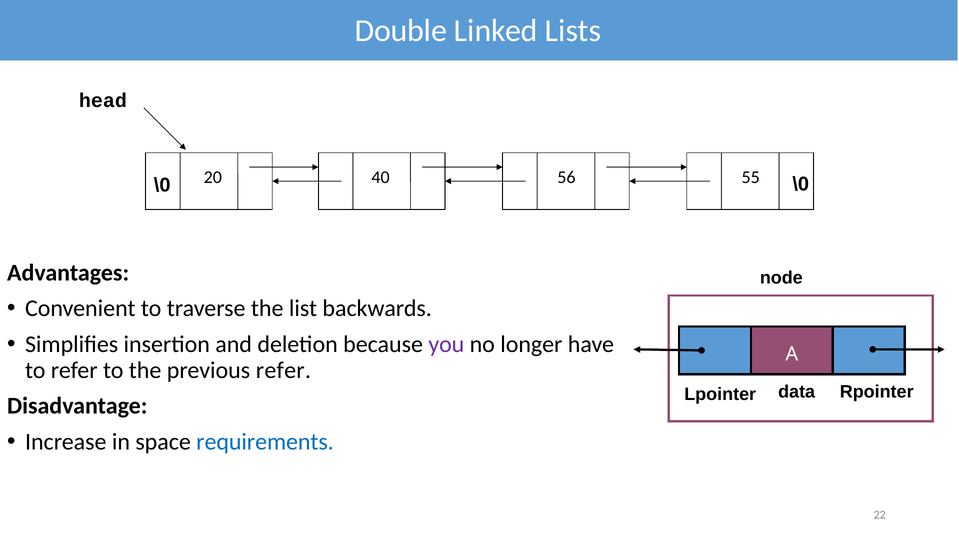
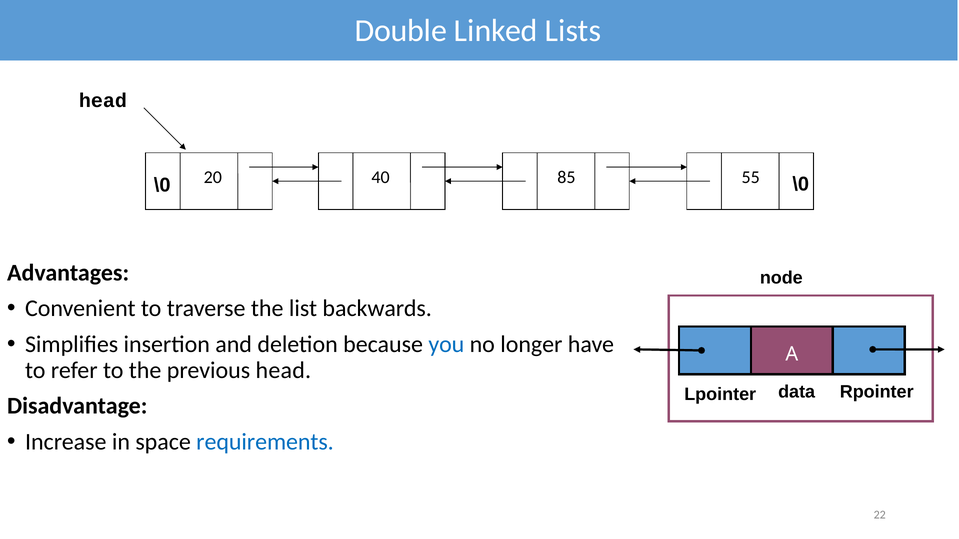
56: 56 -> 85 (566, 177)
you colour: purple -> blue (446, 345)
previous refer: refer -> head (283, 370)
